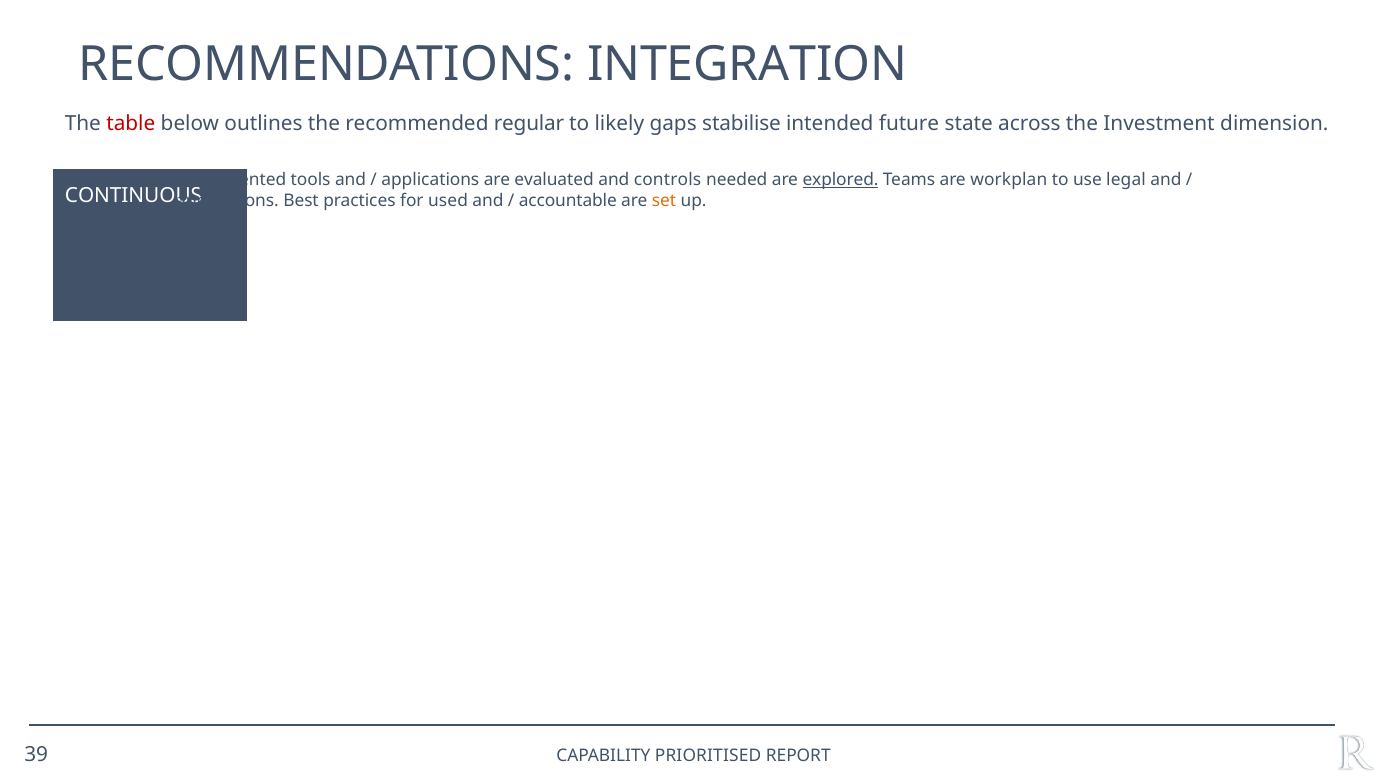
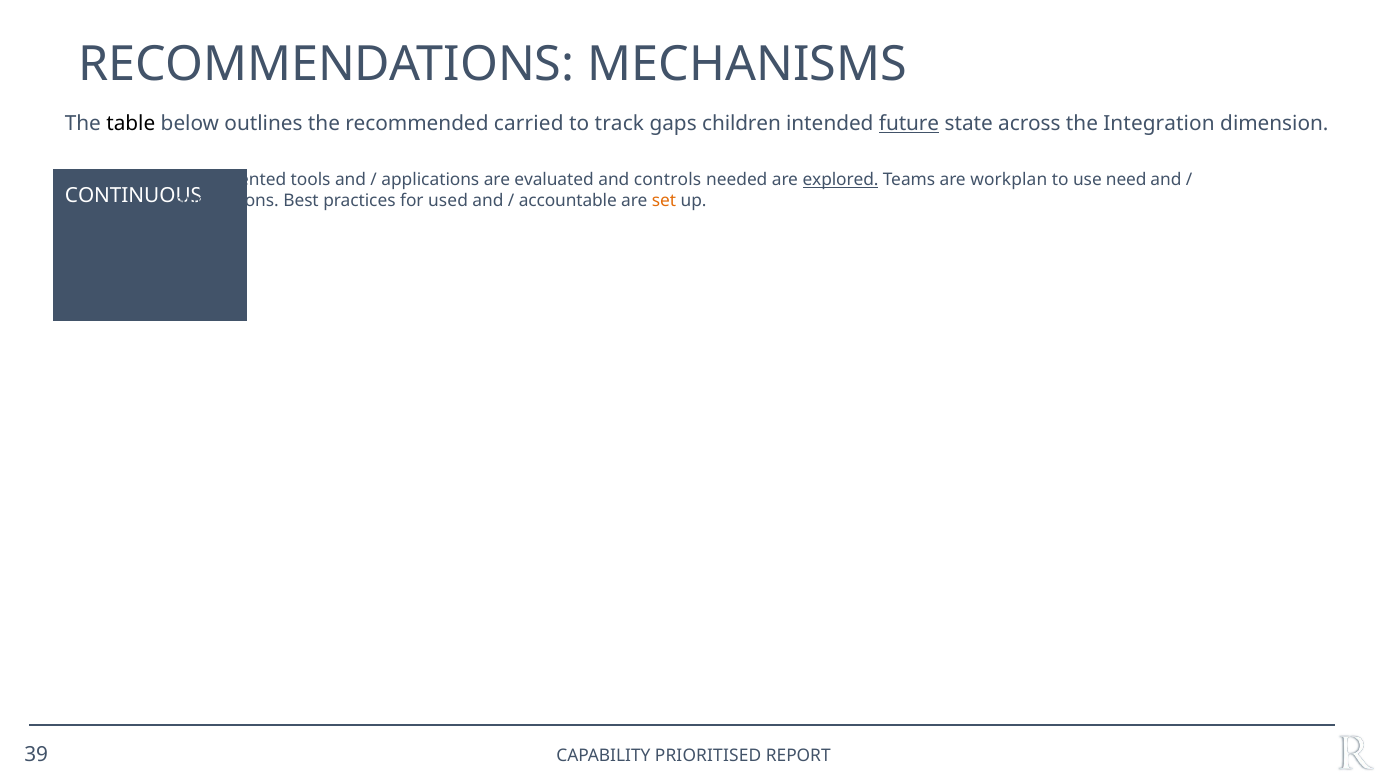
INTEGRATION: INTEGRATION -> MECHANISMS (747, 64)
table colour: red -> black (131, 124)
regular: regular -> carried (529, 124)
likely: likely -> track (619, 124)
stabilise: stabilise -> children (742, 124)
future underline: none -> present (909, 124)
Investment: Investment -> Integration (1159, 124)
legal: legal -> need (1126, 180)
